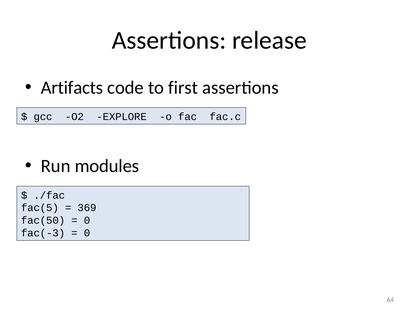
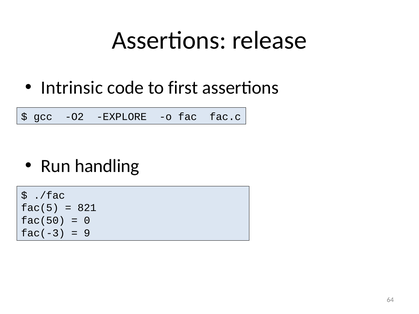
Artifacts: Artifacts -> Intrinsic (72, 88)
modules: modules -> handling (107, 166)
369: 369 -> 821 (87, 208)
0: 0 -> 9 (87, 233)
